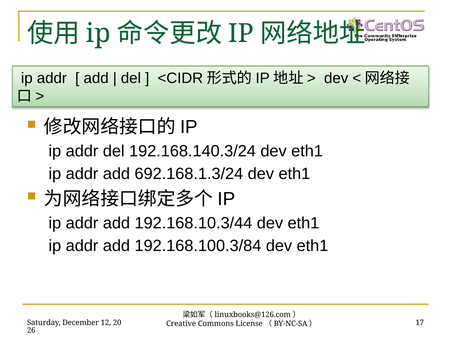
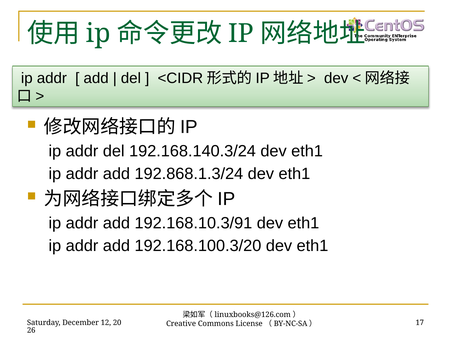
692.168.1.3/24: 692.168.1.3/24 -> 192.868.1.3/24 (189, 174)
192.168.10.3/44: 192.168.10.3/44 -> 192.168.10.3/91 (193, 223)
192.168.100.3/84: 192.168.100.3/84 -> 192.168.100.3/20 (198, 246)
